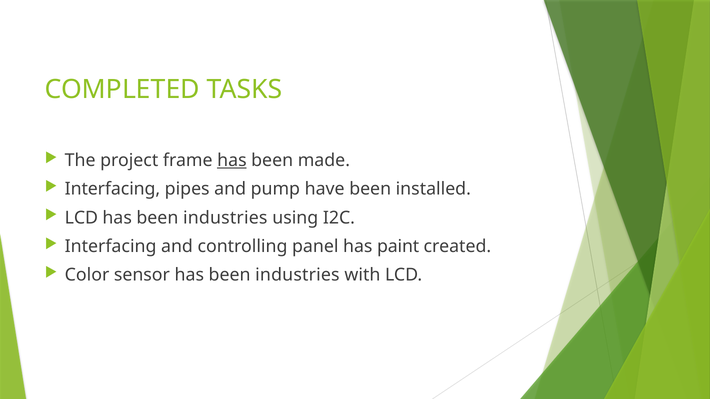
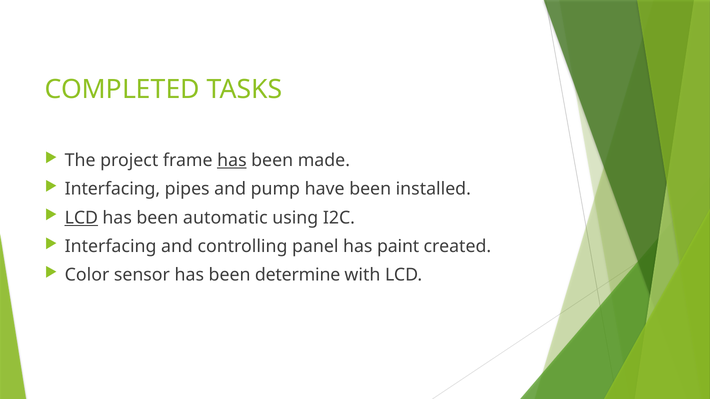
LCD underline: none -> present (81, 218)
industries: industries -> automatic (225, 218)
sensor has been industries: industries -> determine (298, 275)
